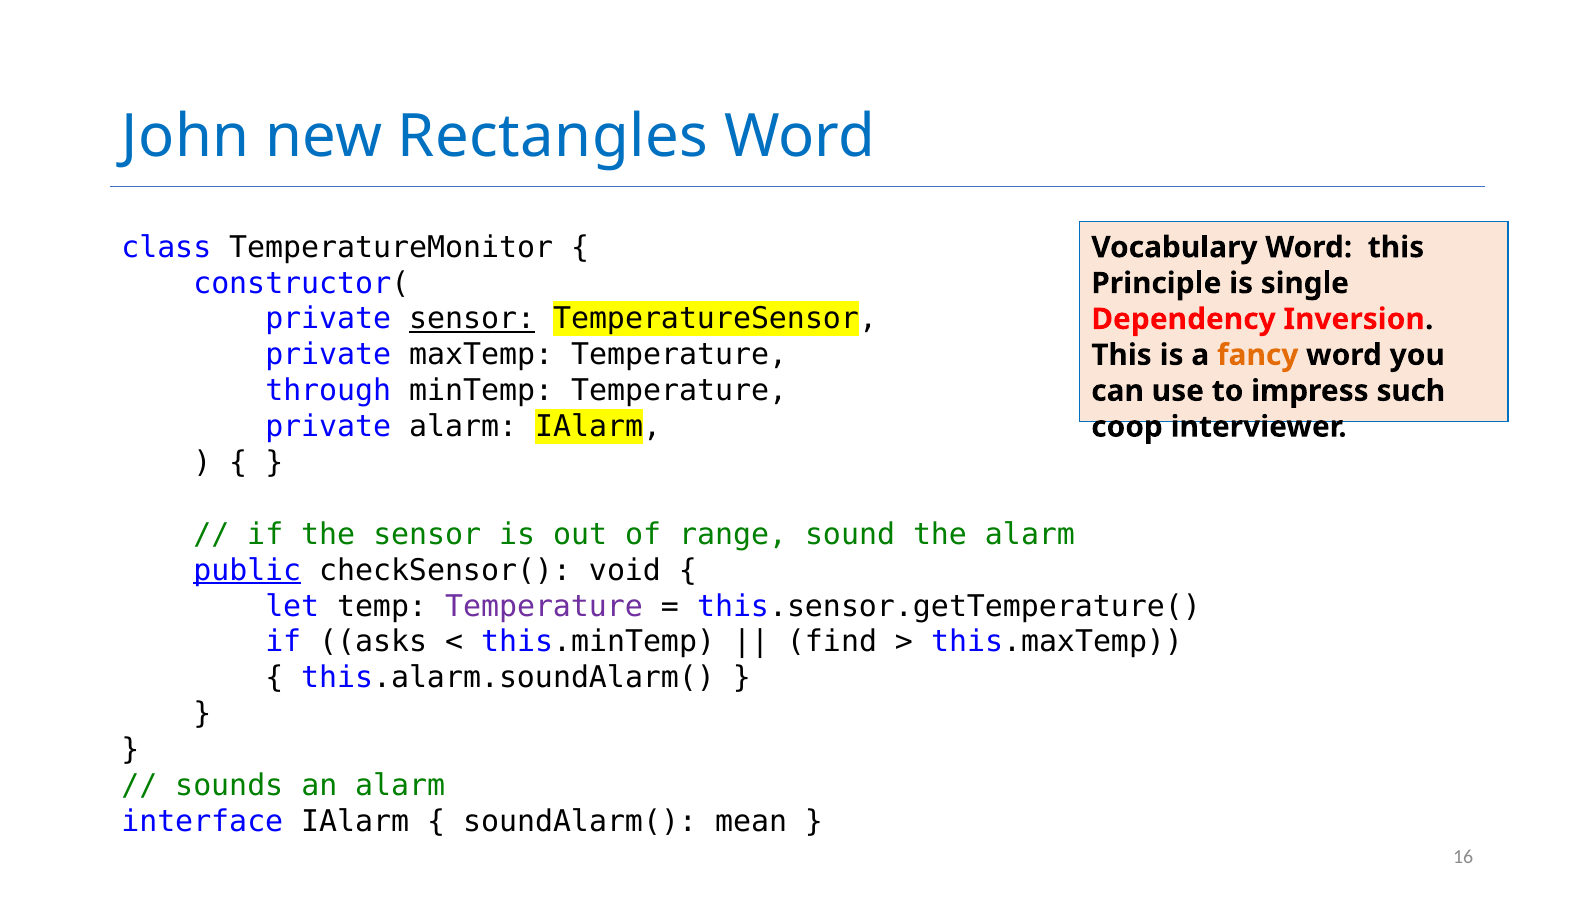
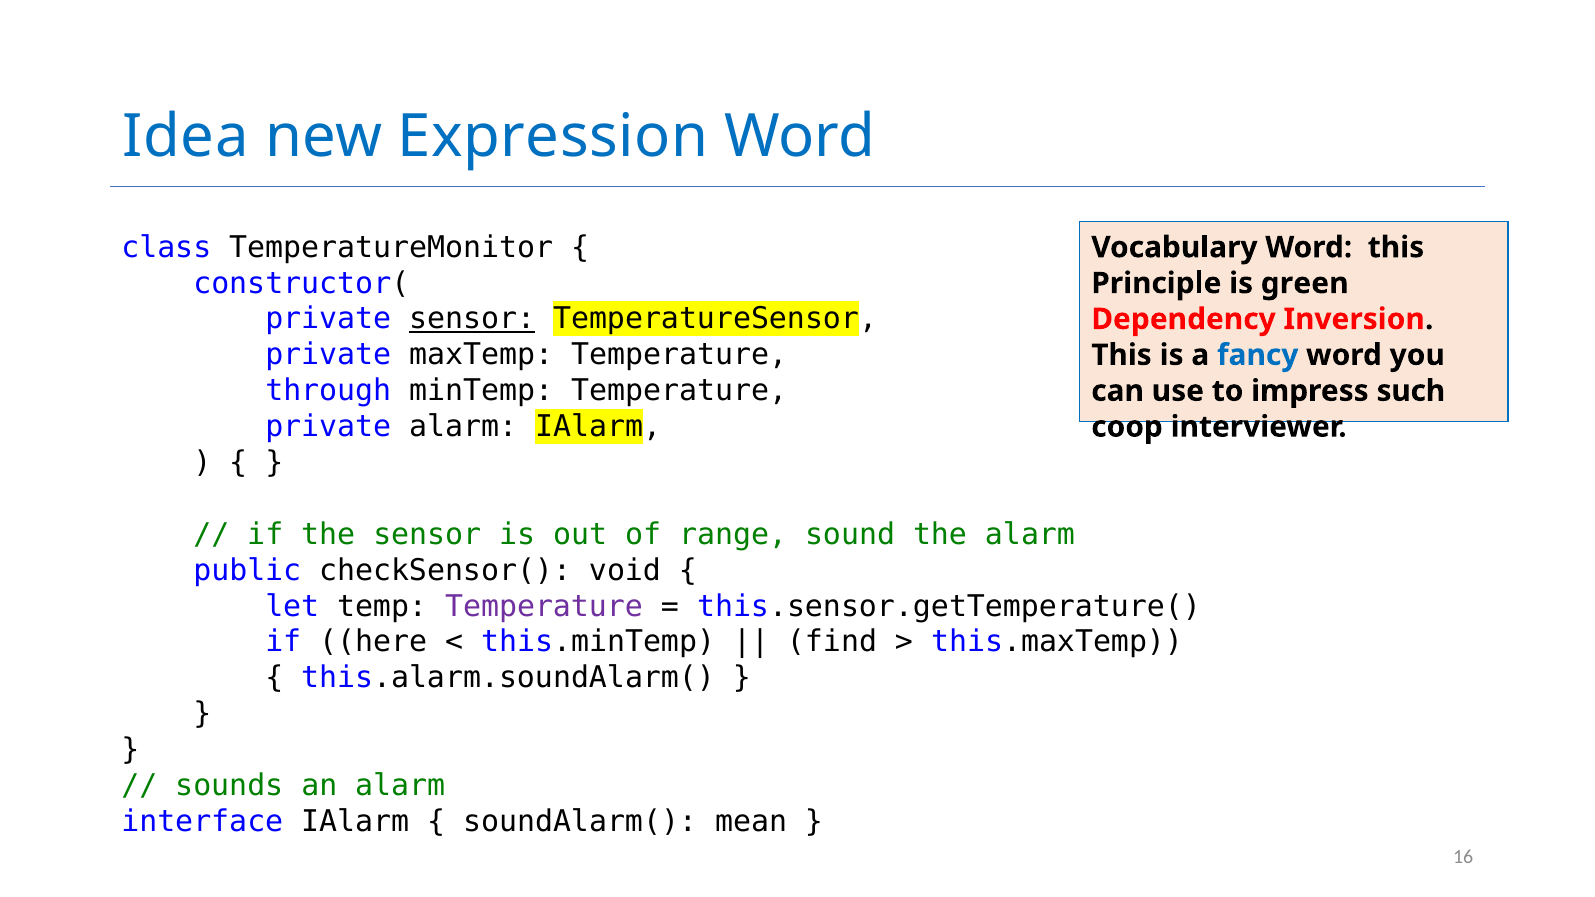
John: John -> Idea (186, 137)
Rectangles: Rectangles -> Expression (553, 137)
single: single -> green (1305, 283)
fancy colour: orange -> blue (1258, 355)
public underline: present -> none (247, 570)
asks: asks -> here (373, 642)
